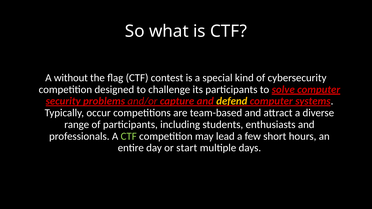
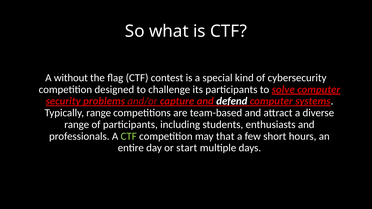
defend colour: yellow -> white (232, 101)
Typically occur: occur -> range (99, 113)
lead: lead -> that (225, 136)
